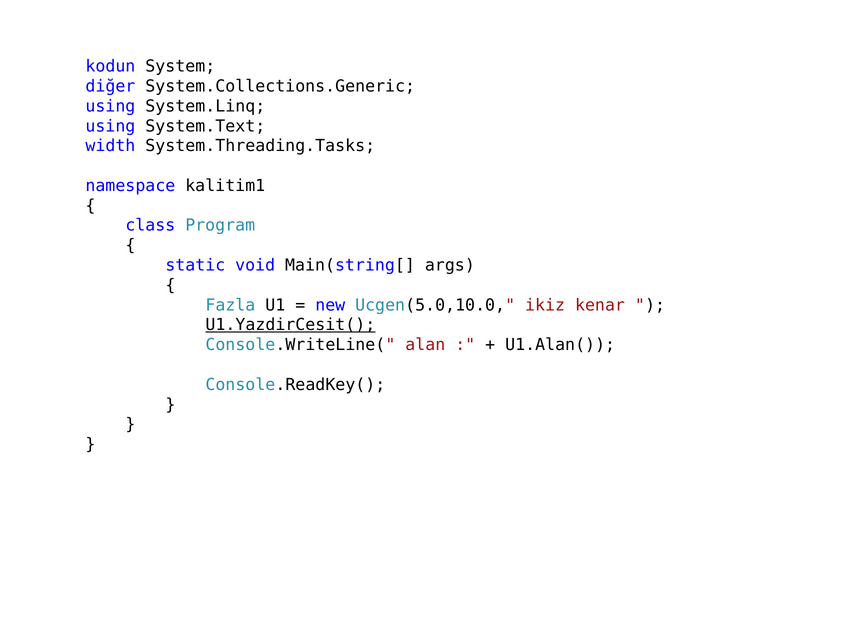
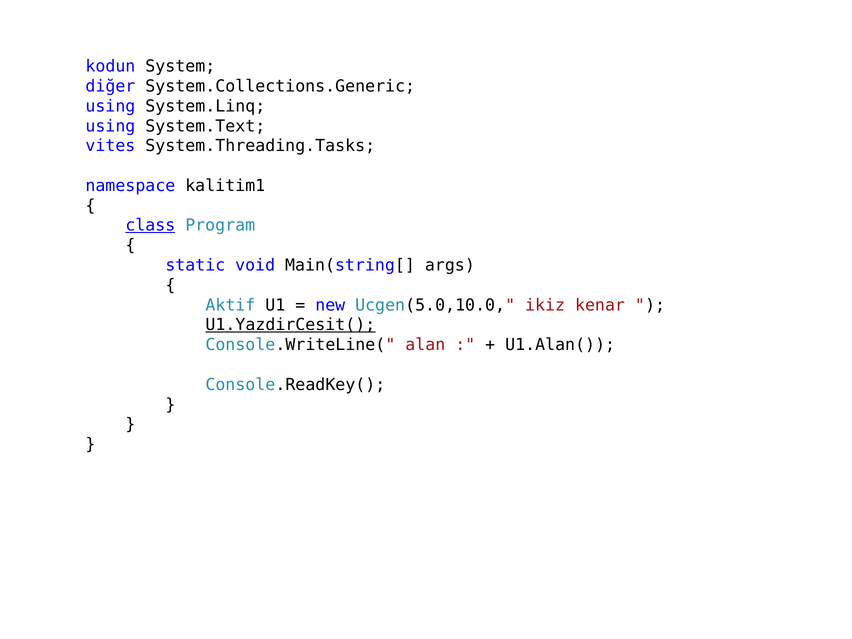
width: width -> vites (110, 146)
class underline: none -> present (150, 226)
Fazla: Fazla -> Aktif (230, 305)
